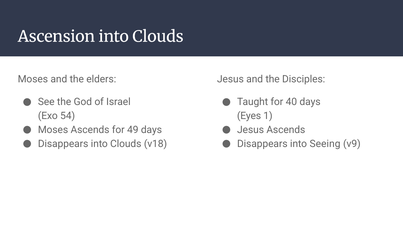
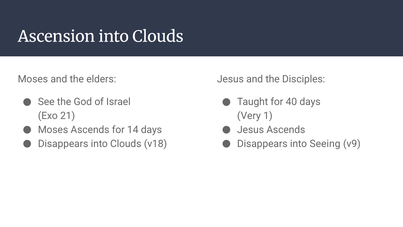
54: 54 -> 21 (68, 116)
Eyes: Eyes -> Very (249, 116)
49: 49 -> 14 (133, 130)
